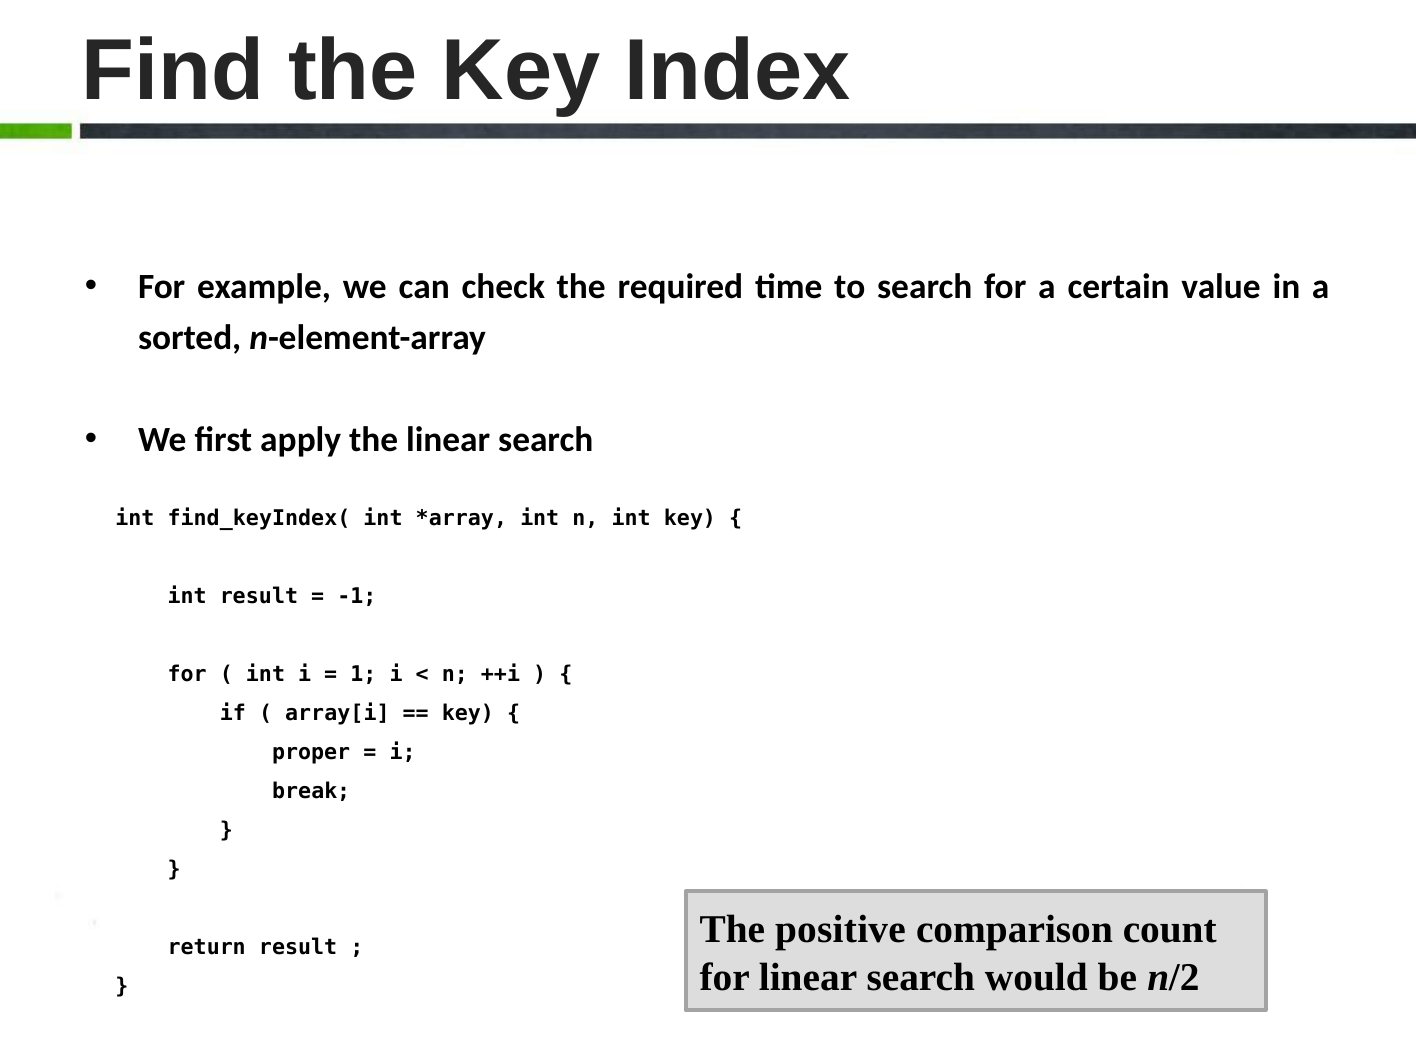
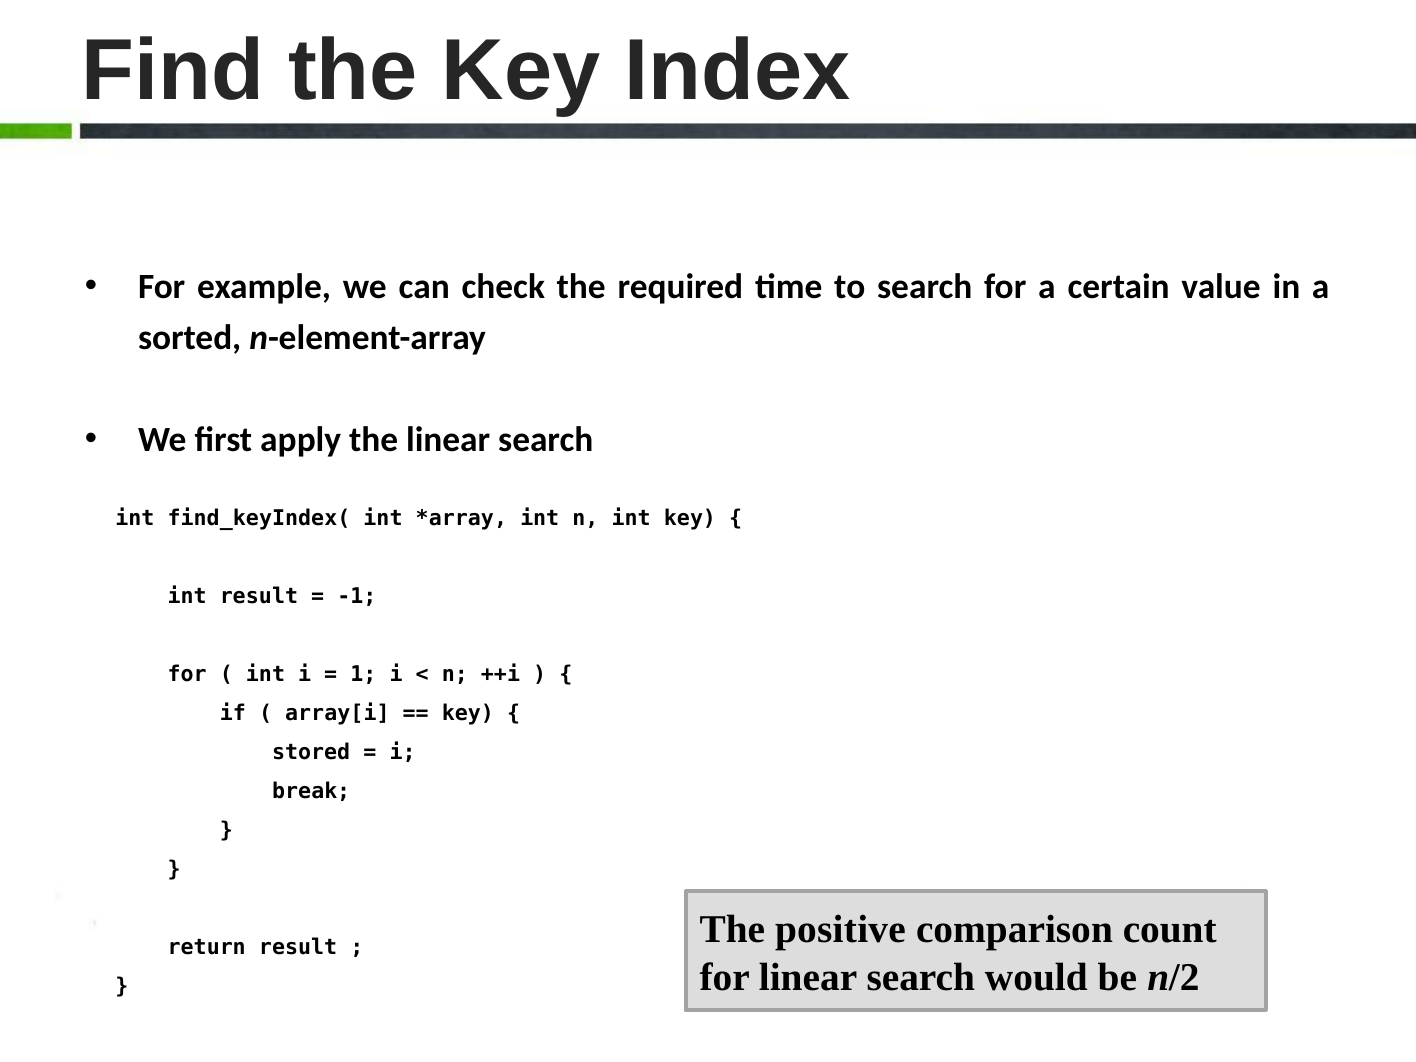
proper: proper -> stored (311, 752)
